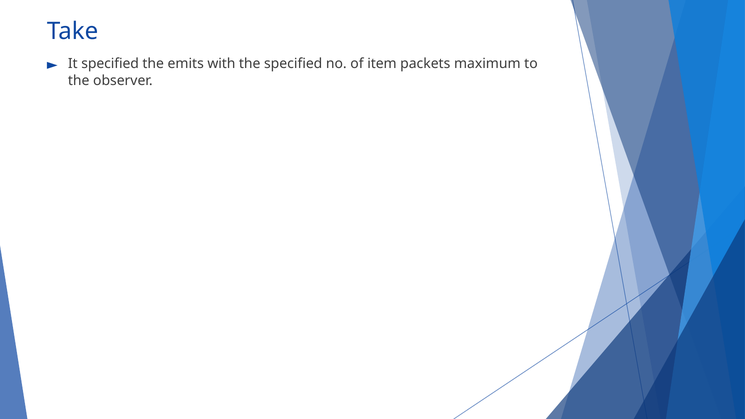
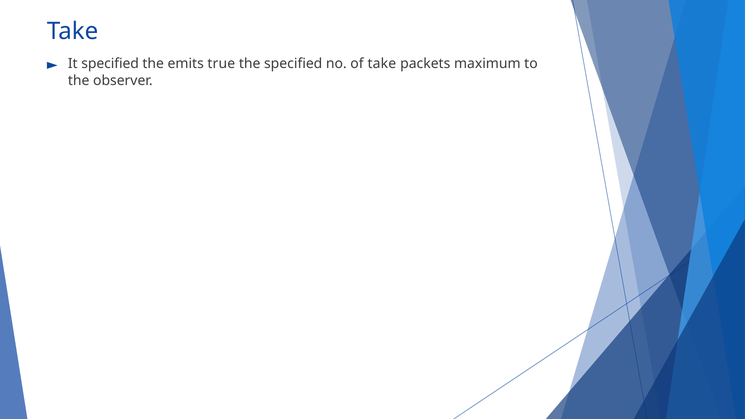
with: with -> true (221, 64)
of item: item -> take (382, 64)
